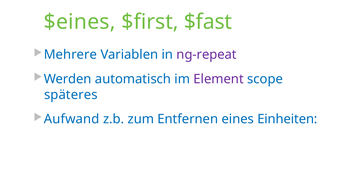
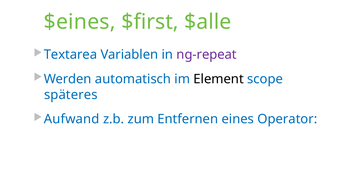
$fast: $fast -> $alle (208, 22)
Mehrere: Mehrere -> Textarea (70, 55)
Element colour: purple -> black (219, 79)
Einheiten: Einheiten -> Operator (287, 119)
